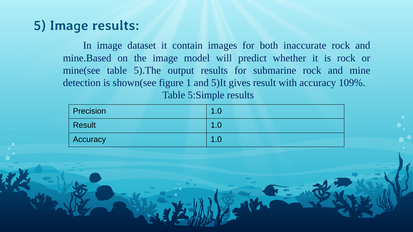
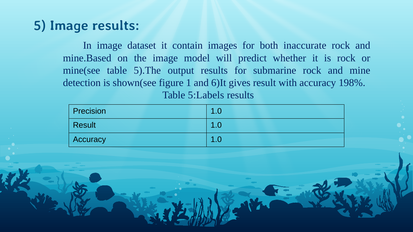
5)It: 5)It -> 6)It (219, 83)
109%: 109% -> 198% (352, 83)
5:Simple: 5:Simple -> 5:Labels (206, 95)
